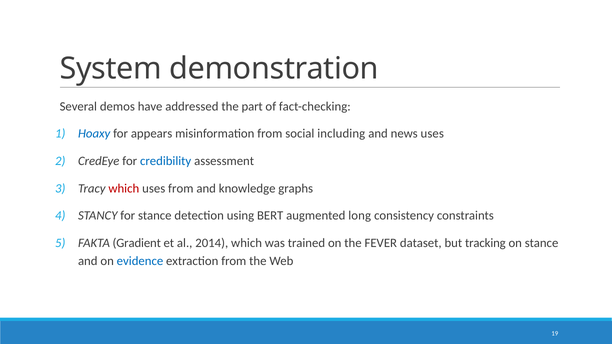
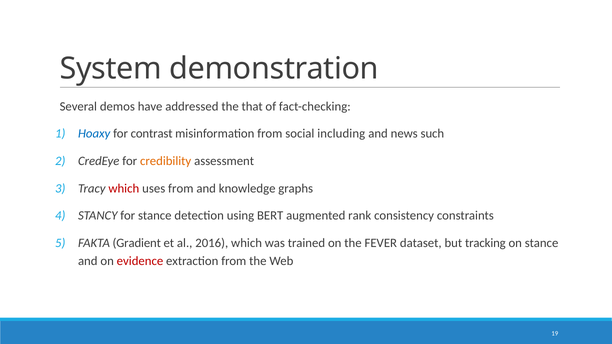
part: part -> that (252, 107)
appears: appears -> contrast (152, 134)
news uses: uses -> such (432, 134)
credibility colour: blue -> orange (166, 161)
long: long -> rank (360, 216)
2014: 2014 -> 2016 (212, 243)
evidence colour: blue -> red (140, 261)
